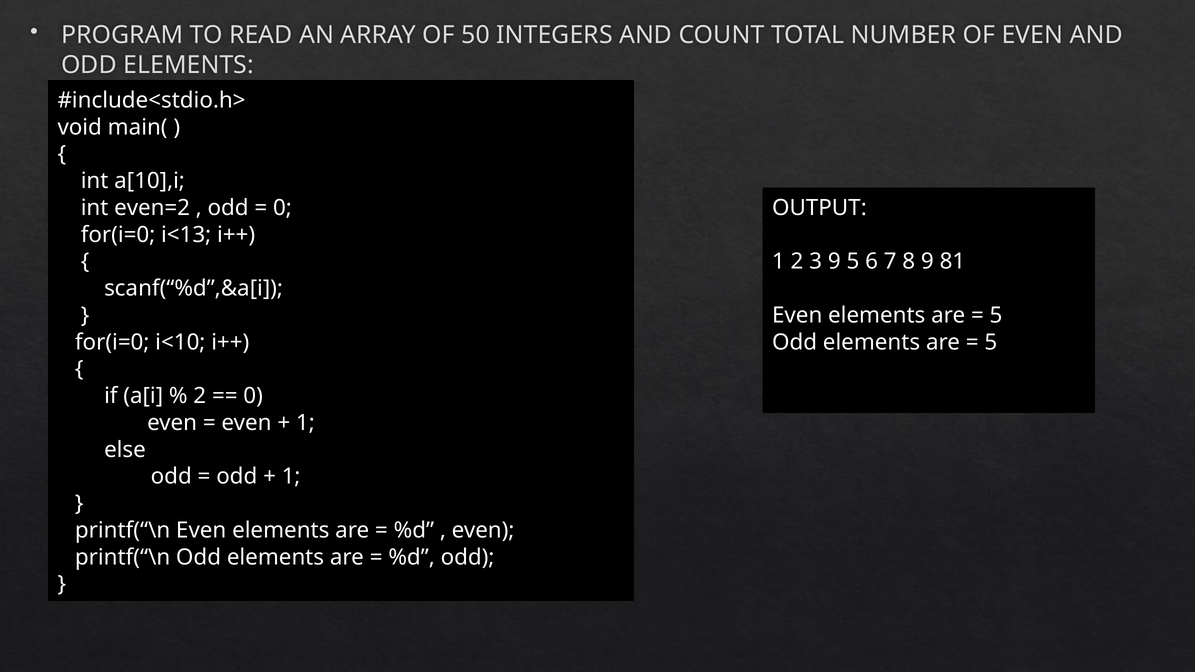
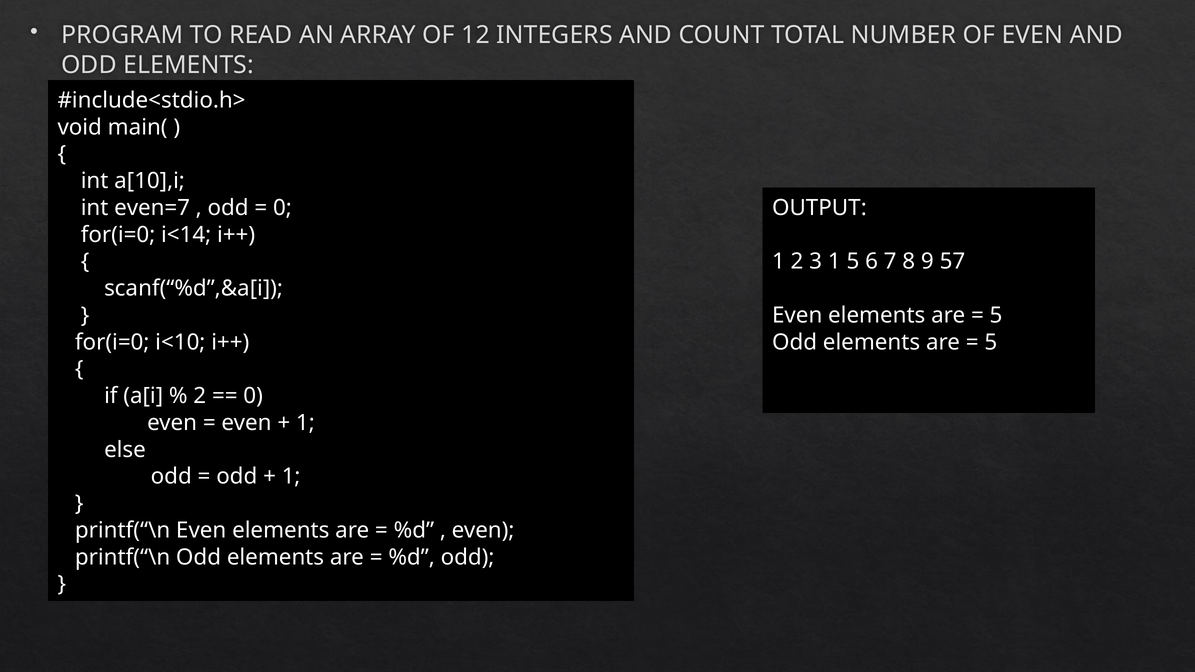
50: 50 -> 12 (476, 35)
even=2: even=2 -> even=7 (152, 208)
i<13: i<13 -> i<14 (186, 235)
3 9: 9 -> 1 (834, 262)
81: 81 -> 57 (952, 262)
